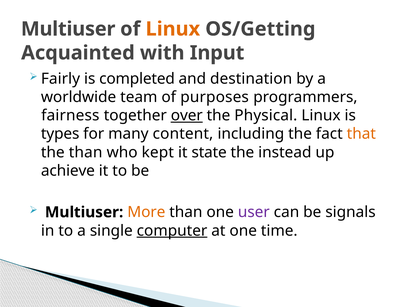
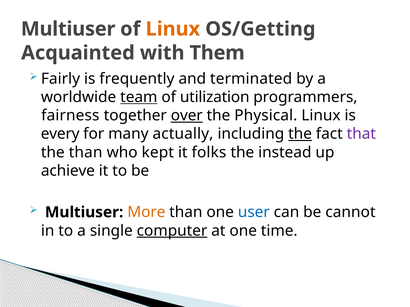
Input: Input -> Them (217, 53)
completed: completed -> frequently (137, 79)
destination: destination -> terminated (251, 79)
team underline: none -> present (139, 97)
purposes: purposes -> utilization (215, 97)
types: types -> every (60, 134)
content: content -> actually (183, 134)
the underline: none -> present (300, 134)
that colour: orange -> purple (361, 134)
state: state -> folks (209, 153)
user colour: purple -> blue (254, 213)
signals: signals -> cannot (350, 213)
